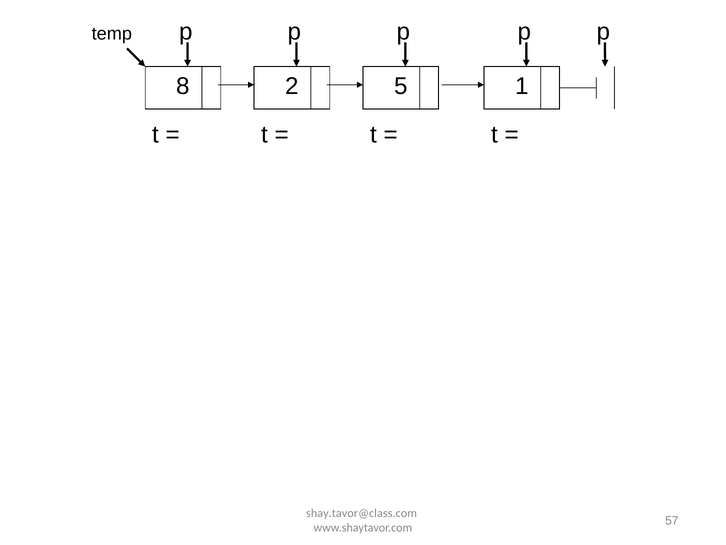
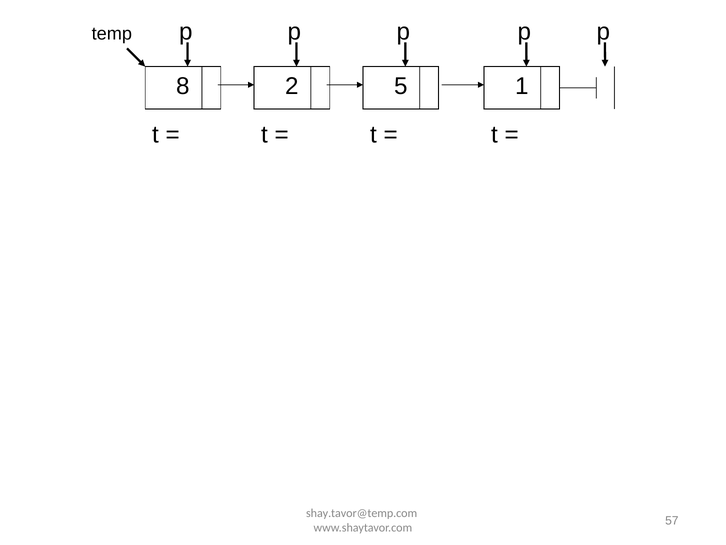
shay.tavor@class.com: shay.tavor@class.com -> shay.tavor@temp.com (362, 513)
